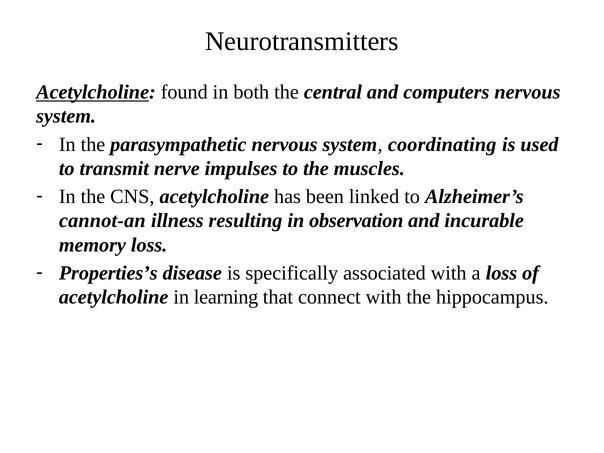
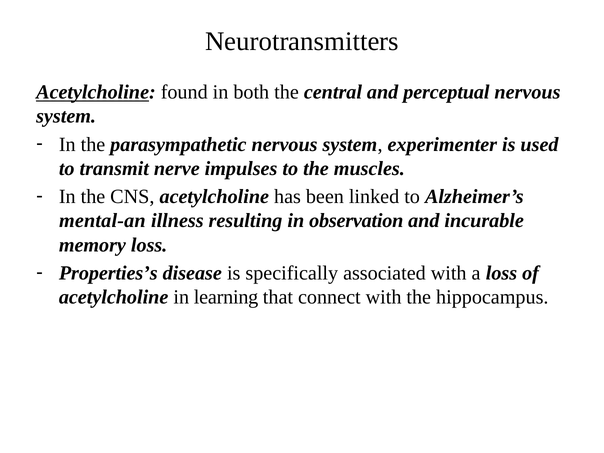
computers: computers -> perceptual (446, 92)
coordinating: coordinating -> experimenter (442, 144)
cannot-an: cannot-an -> mental-an (102, 221)
